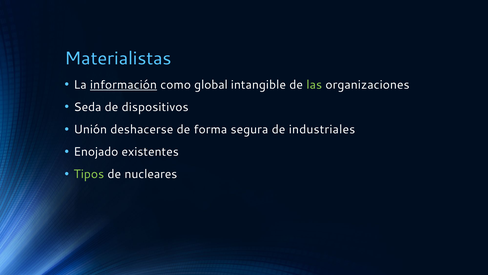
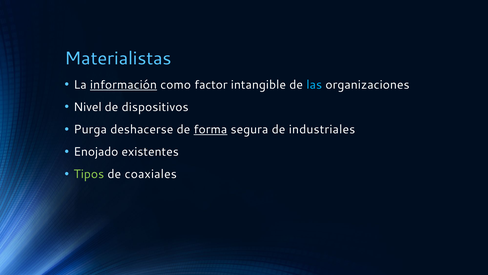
global: global -> factor (211, 85)
las colour: light green -> light blue (314, 85)
Seda: Seda -> Nivel (88, 107)
Unión: Unión -> Purga (90, 129)
forma underline: none -> present (210, 129)
nucleares: nucleares -> coaxiales (151, 174)
